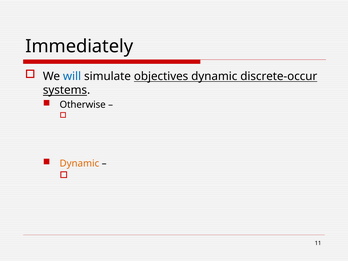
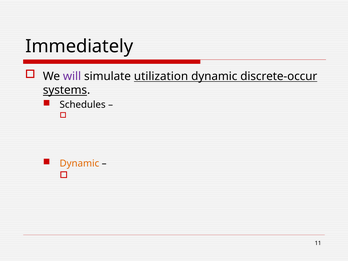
will colour: blue -> purple (72, 76)
objectives: objectives -> utilization (161, 76)
Otherwise: Otherwise -> Schedules (83, 105)
